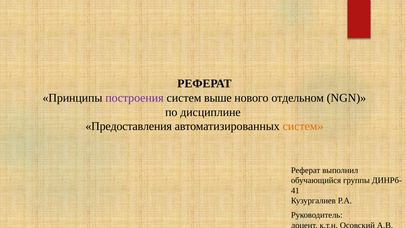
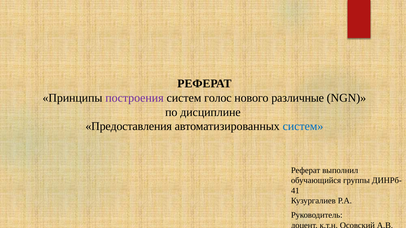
выше: выше -> голос (218, 98)
отдельном: отдельном -> различные (298, 98)
систем colour: orange -> blue (303, 127)
